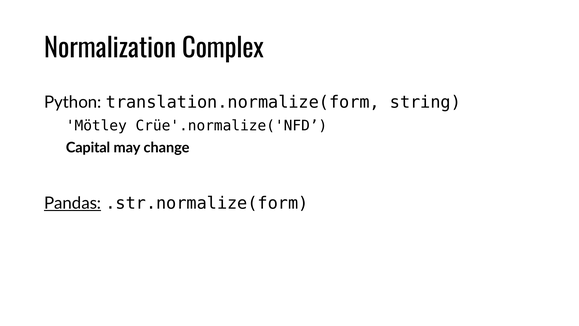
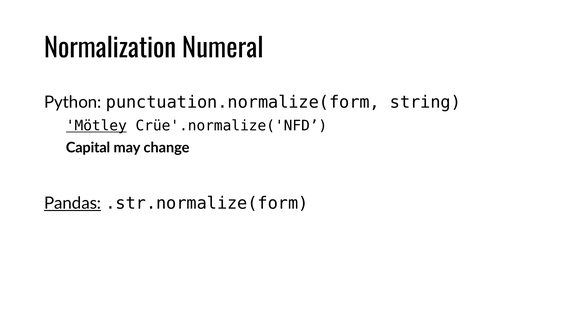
Complex: Complex -> Numeral (223, 49)
translation.normalize(form: translation.normalize(form -> punctuation.normalize(form (243, 102)
Mötley underline: none -> present (96, 126)
